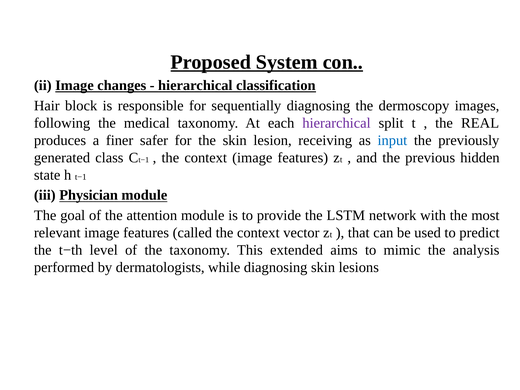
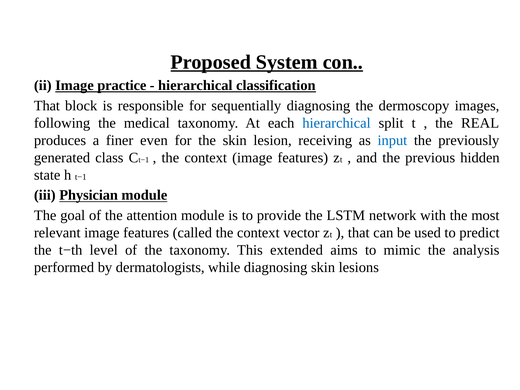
changes: changes -> practice (122, 85)
Hair: Hair -> That (47, 106)
hierarchical colour: purple -> blue (336, 123)
safer: safer -> even (154, 140)
